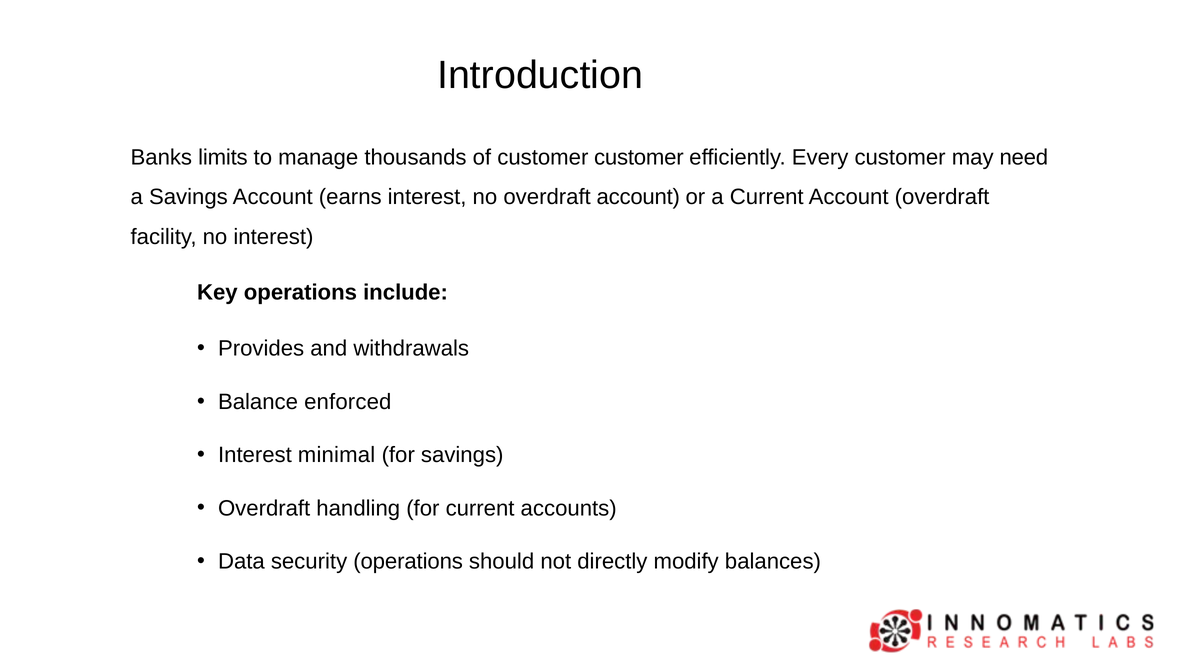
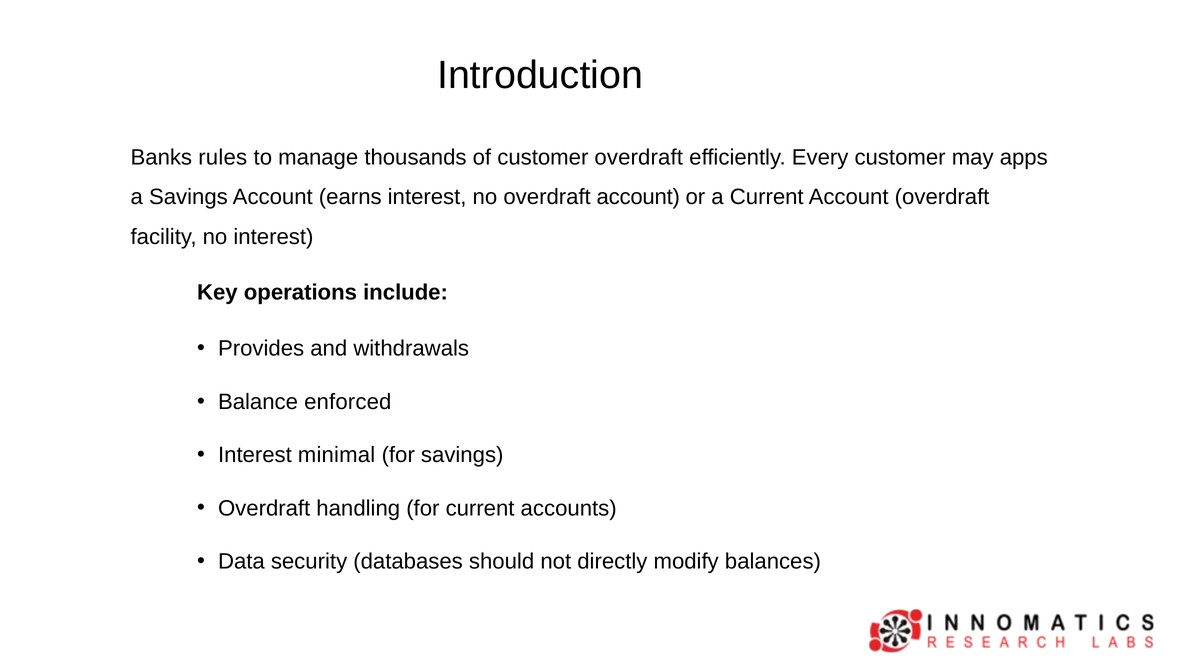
limits: limits -> rules (223, 157)
customer customer: customer -> overdraft (639, 157)
need: need -> apps (1024, 157)
security operations: operations -> databases (408, 561)
